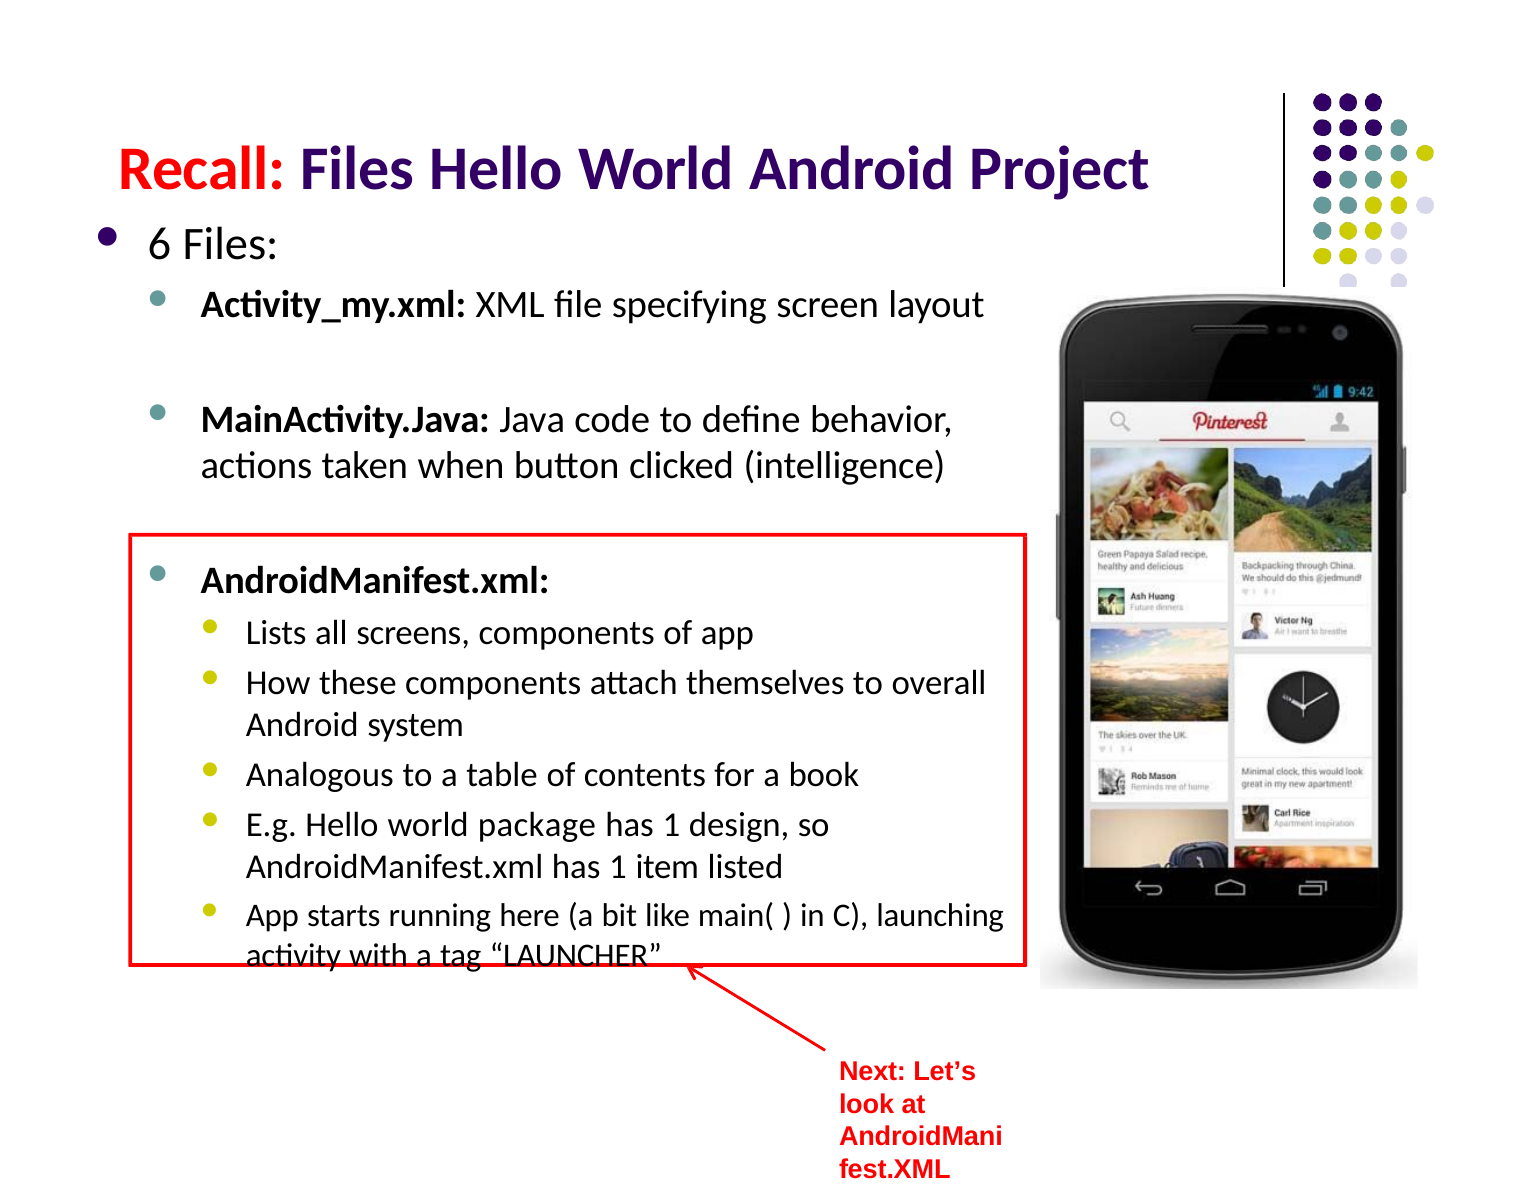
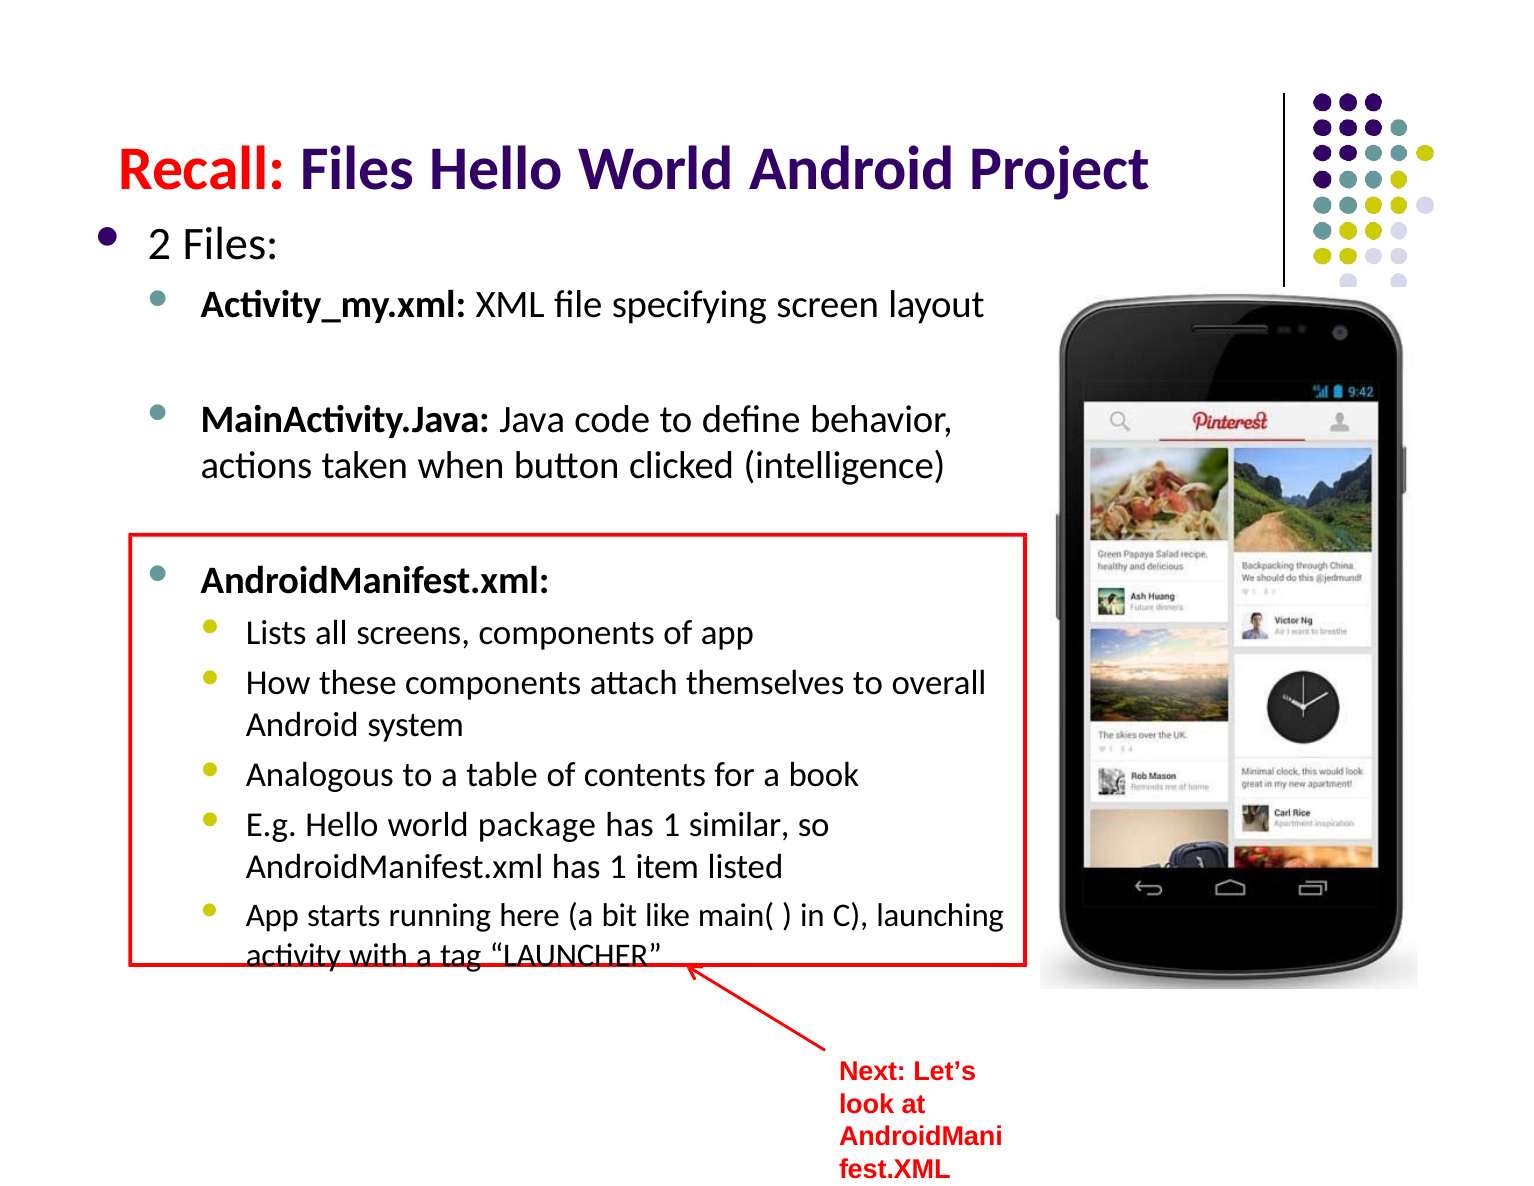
6: 6 -> 2 (159, 244)
design: design -> similar (739, 825)
